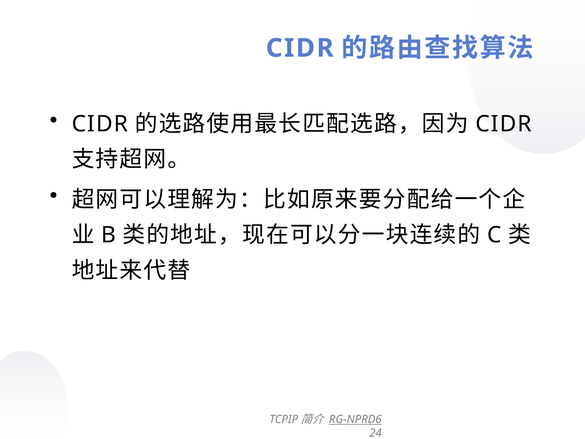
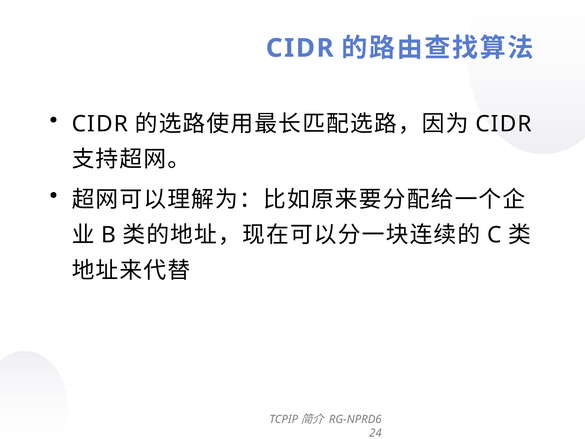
RG-NPRD6 underline: present -> none (355, 419)
